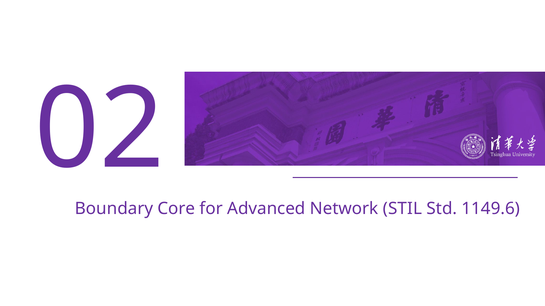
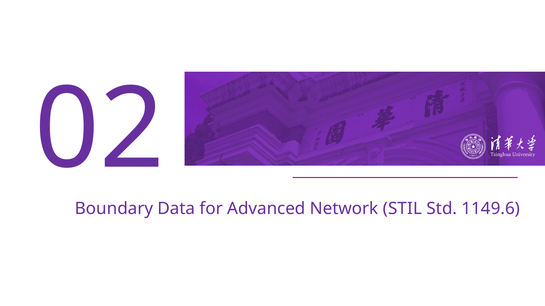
Core: Core -> Data (176, 209)
